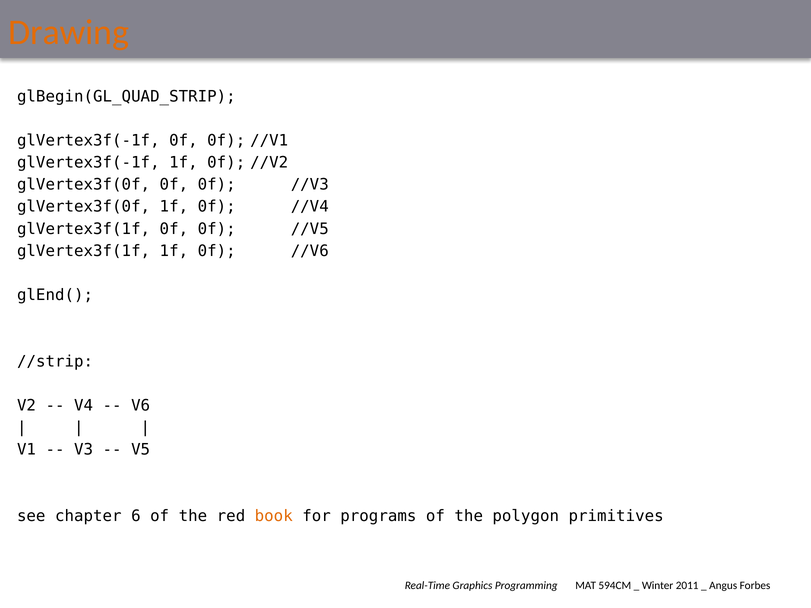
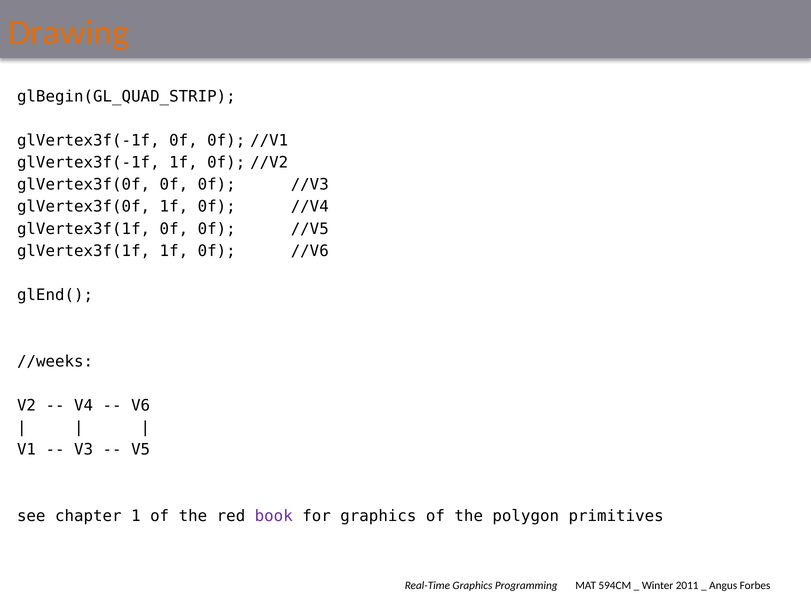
//strip: //strip -> //weeks (55, 362)
6: 6 -> 1 (136, 516)
book colour: orange -> purple (274, 516)
for programs: programs -> graphics (378, 516)
